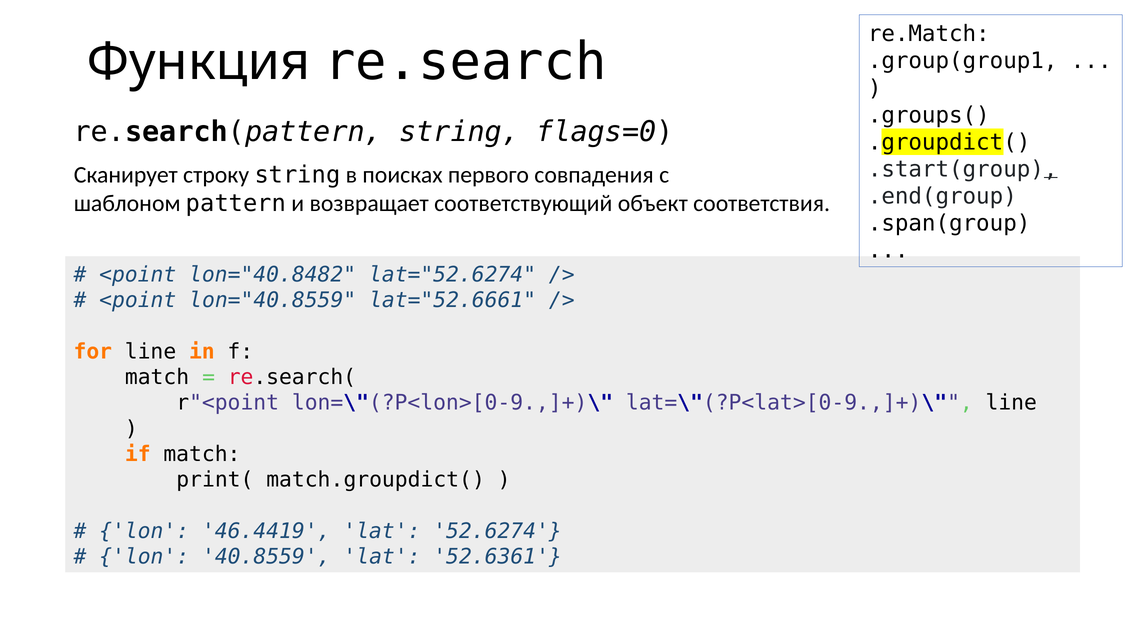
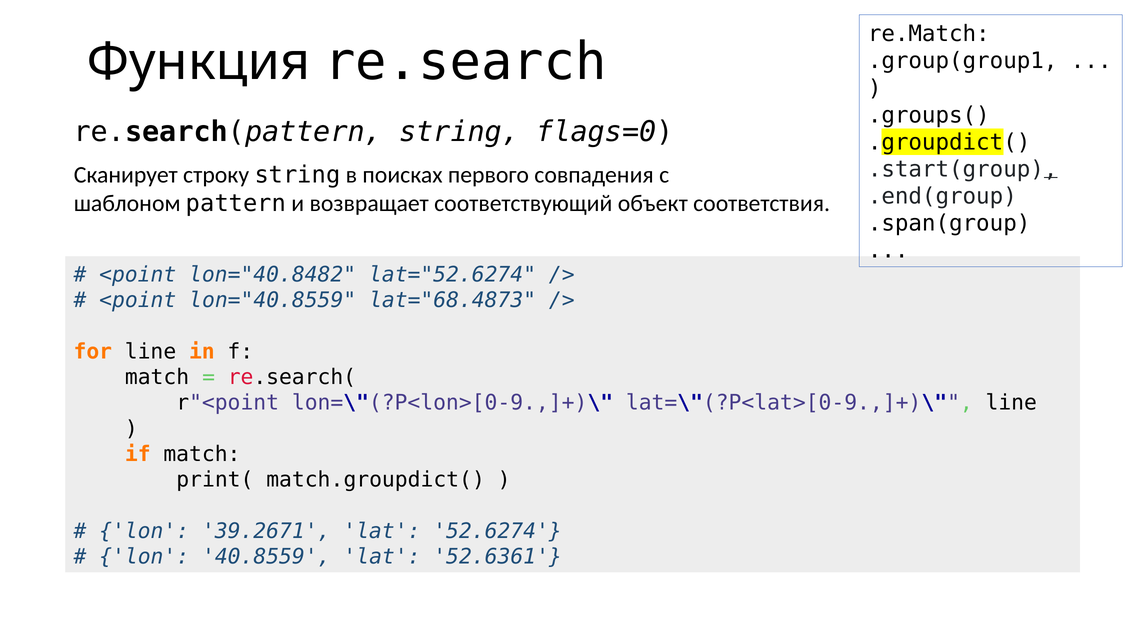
lat="52.6661: lat="52.6661 -> lat="68.4873 (453, 300)
46.4419: 46.4419 -> 39.2671 (266, 531)
